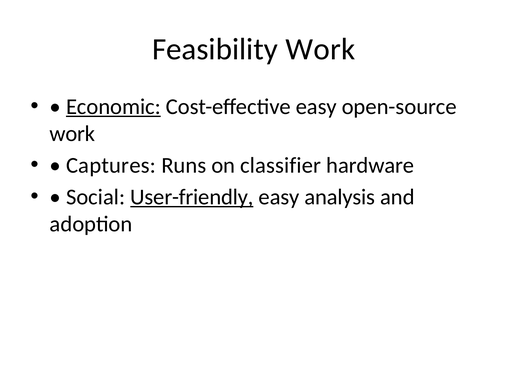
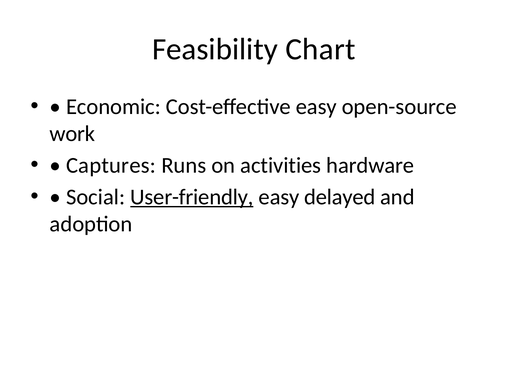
Feasibility Work: Work -> Chart (320, 49)
Economic underline: present -> none (113, 107)
classifier: classifier -> activities (281, 166)
analysis: analysis -> delayed (340, 197)
